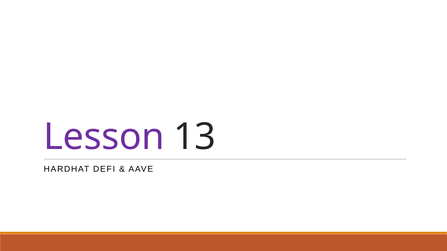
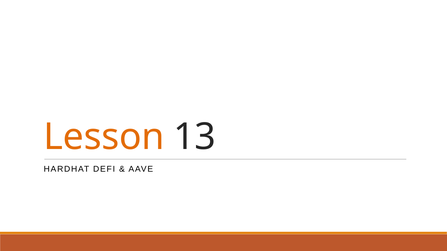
Lesson colour: purple -> orange (104, 137)
